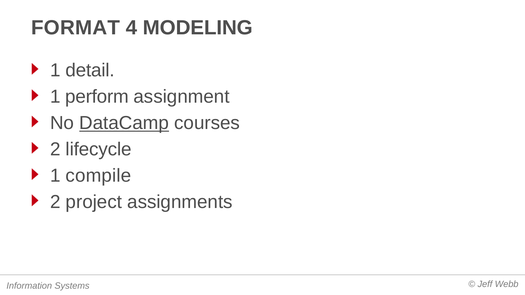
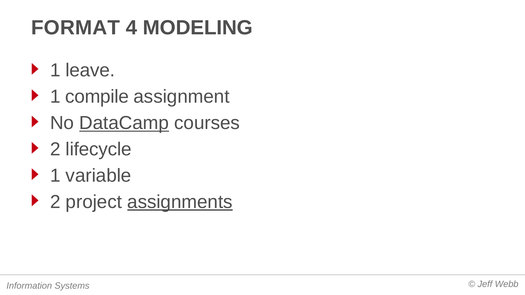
detail: detail -> leave (90, 70)
perform: perform -> compile (97, 97)
compile: compile -> variable (99, 176)
assignments underline: none -> present (180, 202)
